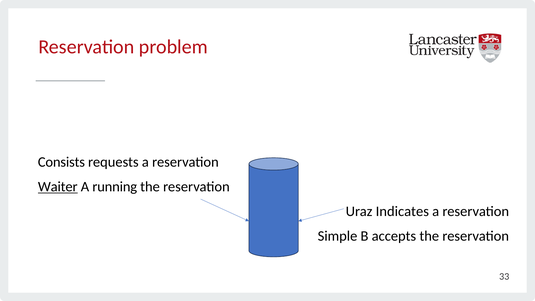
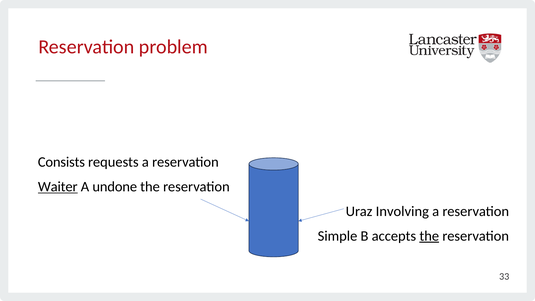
running: running -> undone (115, 187)
Indicates: Indicates -> Involving (402, 211)
the underline: none -> present (429, 236)
